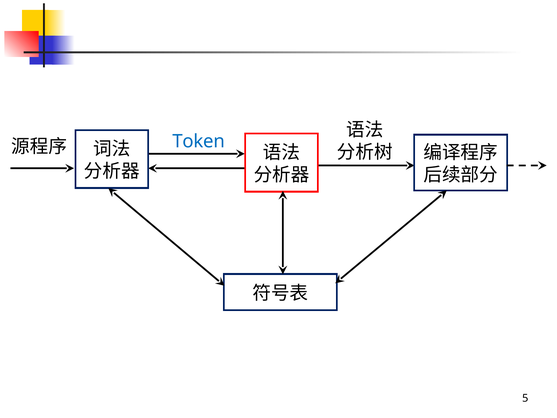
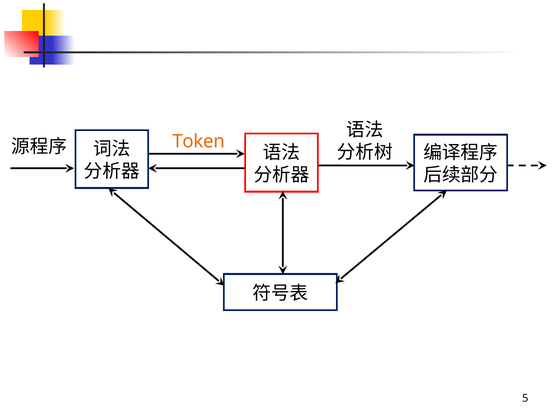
Token colour: blue -> orange (199, 141)
